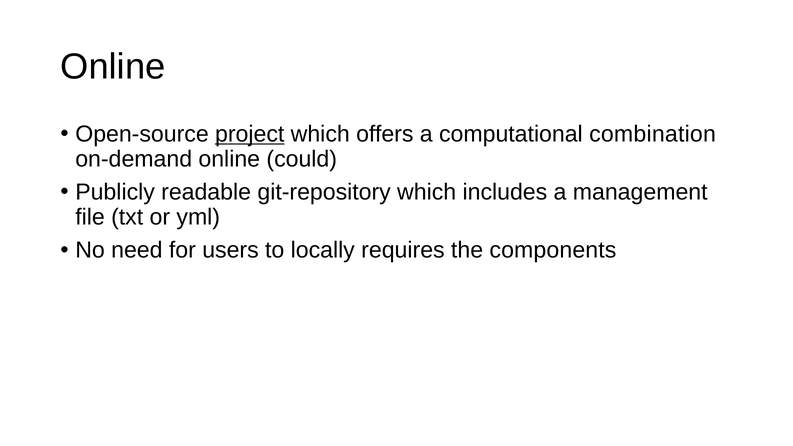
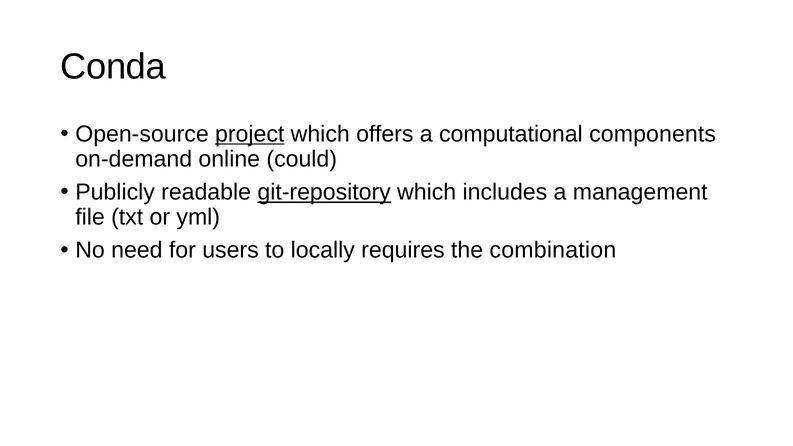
Online: Online -> Conda (113, 67)
combination: combination -> components (653, 134)
git-repository underline: none -> present (324, 192)
components: components -> combination (553, 250)
